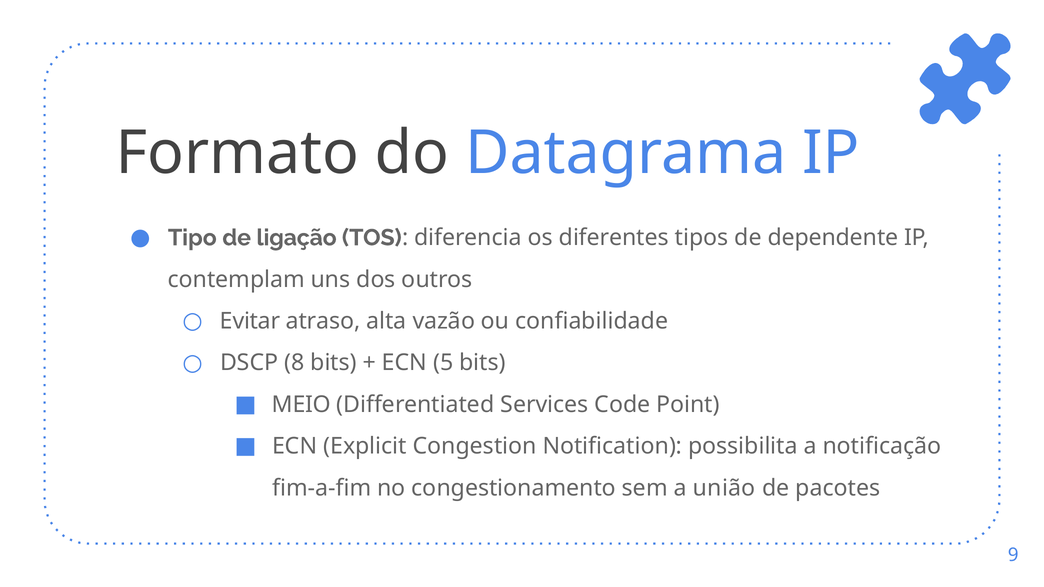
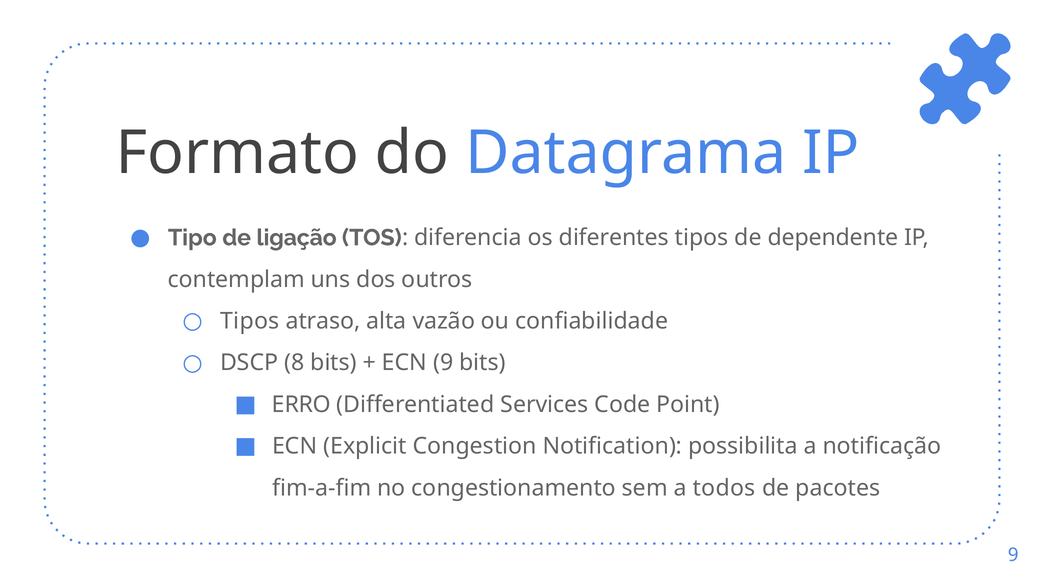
Evitar: Evitar -> Tipos (250, 321)
ECN 5: 5 -> 9 (443, 363)
MEIO: MEIO -> ERRO (301, 405)
união: união -> todos (724, 488)
